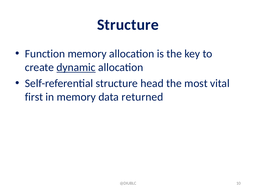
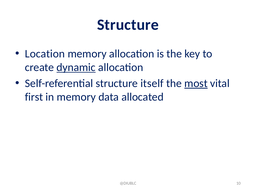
Function: Function -> Location (45, 54)
head: head -> itself (152, 83)
most underline: none -> present (196, 83)
returned: returned -> allocated (143, 97)
